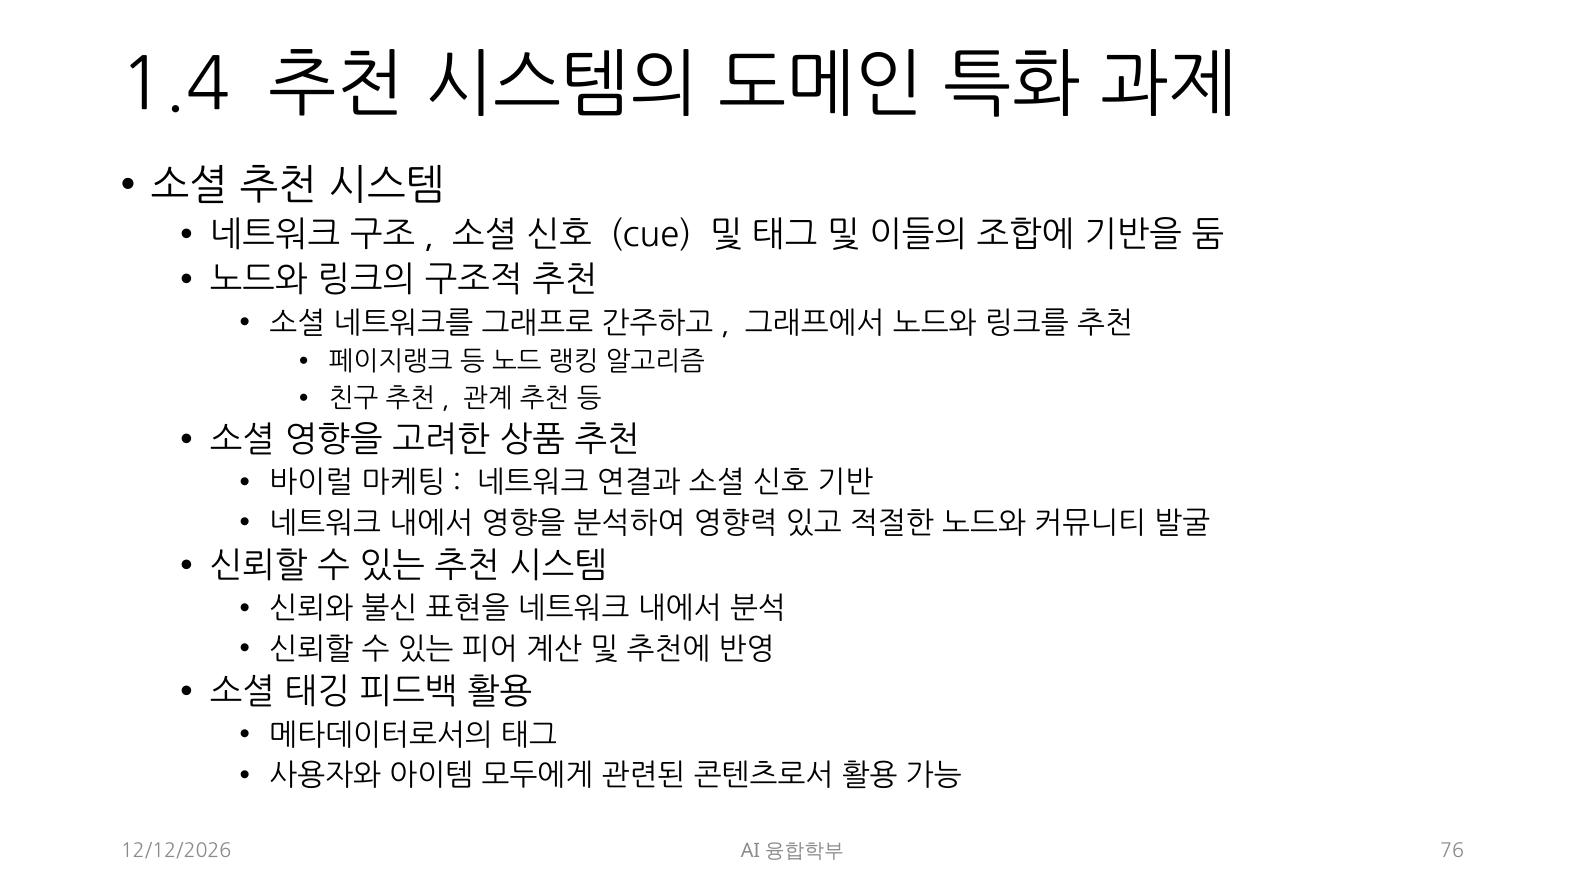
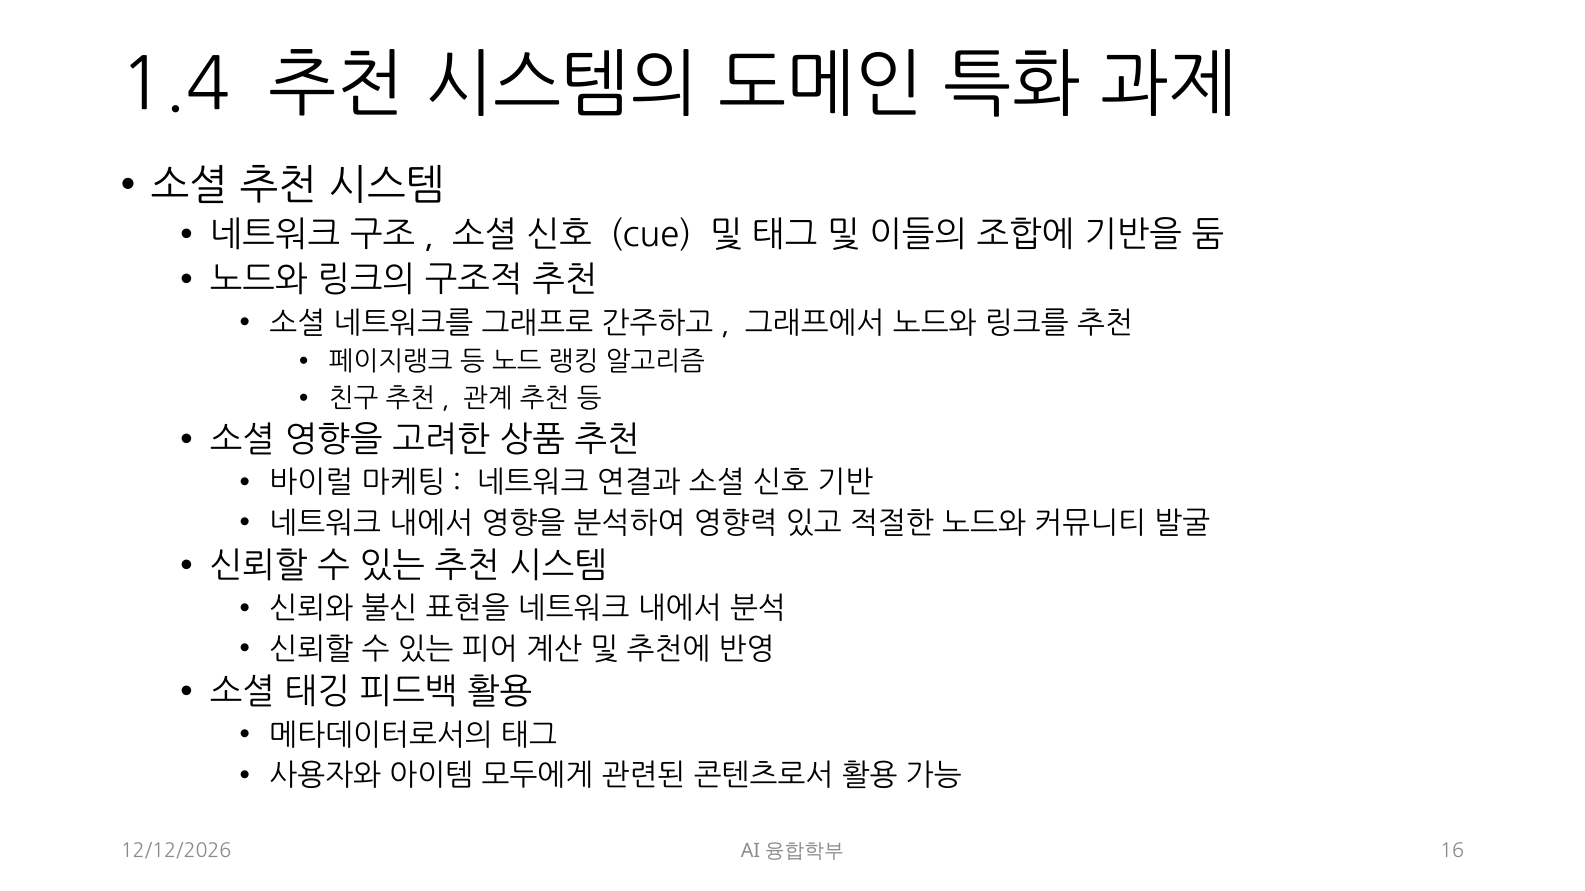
76: 76 -> 16 (1452, 851)
